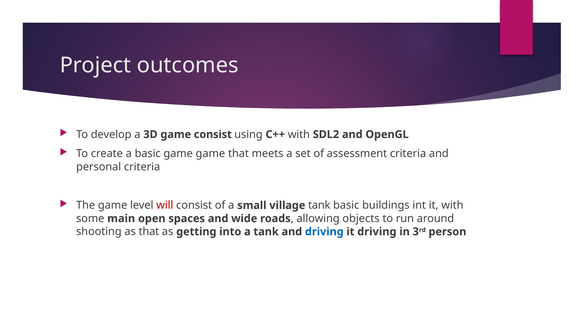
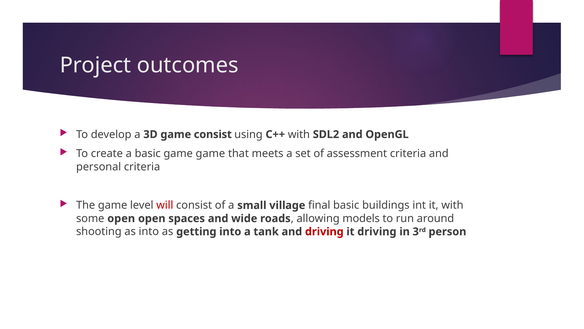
village tank: tank -> final (319, 205)
some main: main -> open (121, 218)
objects: objects -> models (361, 218)
as that: that -> into (149, 231)
driving colour: blue -> red (324, 231)
